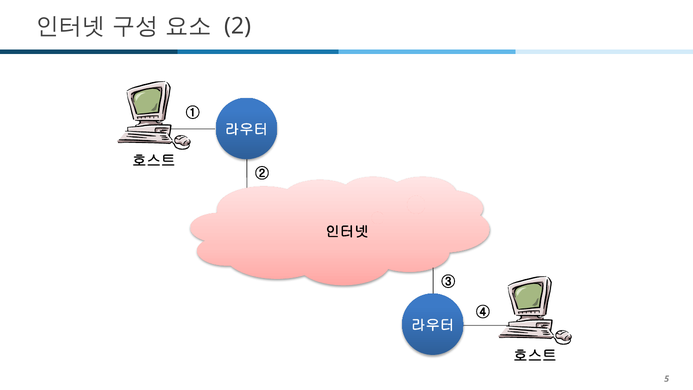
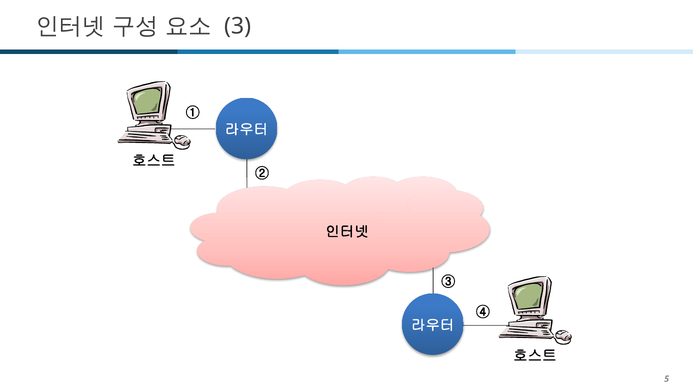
2: 2 -> 3 (238, 26)
